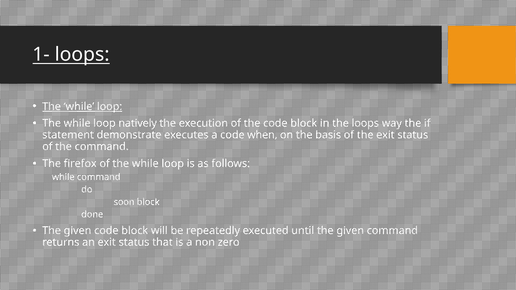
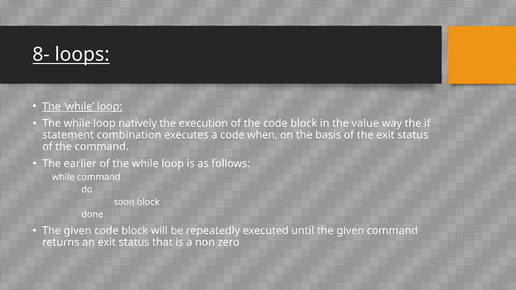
1-: 1- -> 8- (41, 55)
the loops: loops -> value (365, 124)
demonstrate: demonstrate -> combination (129, 135)
firefox: firefox -> earlier (80, 164)
